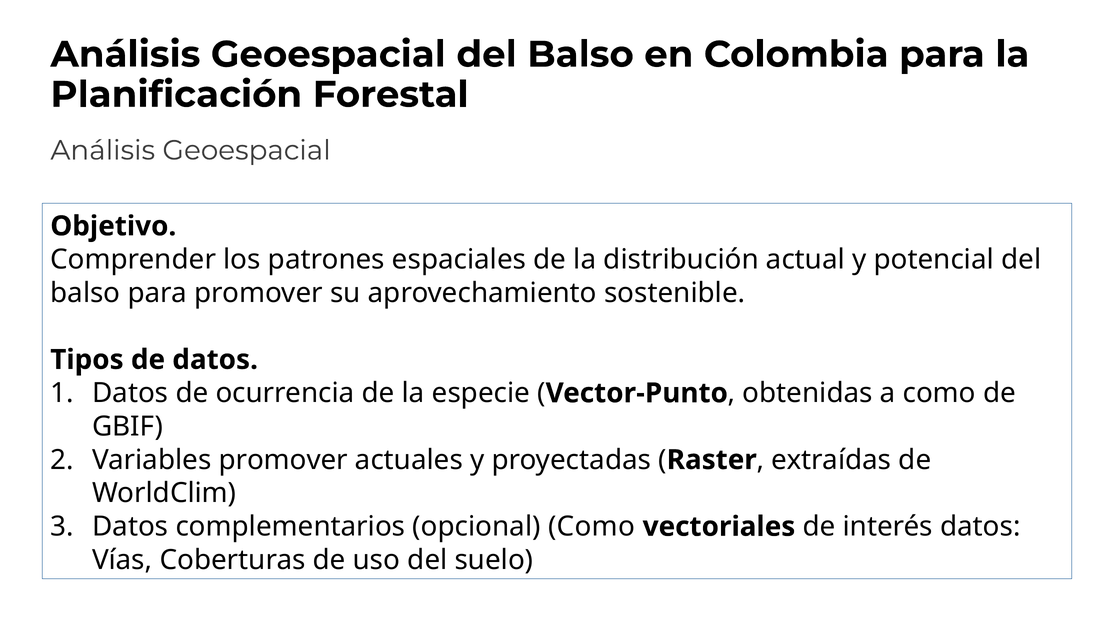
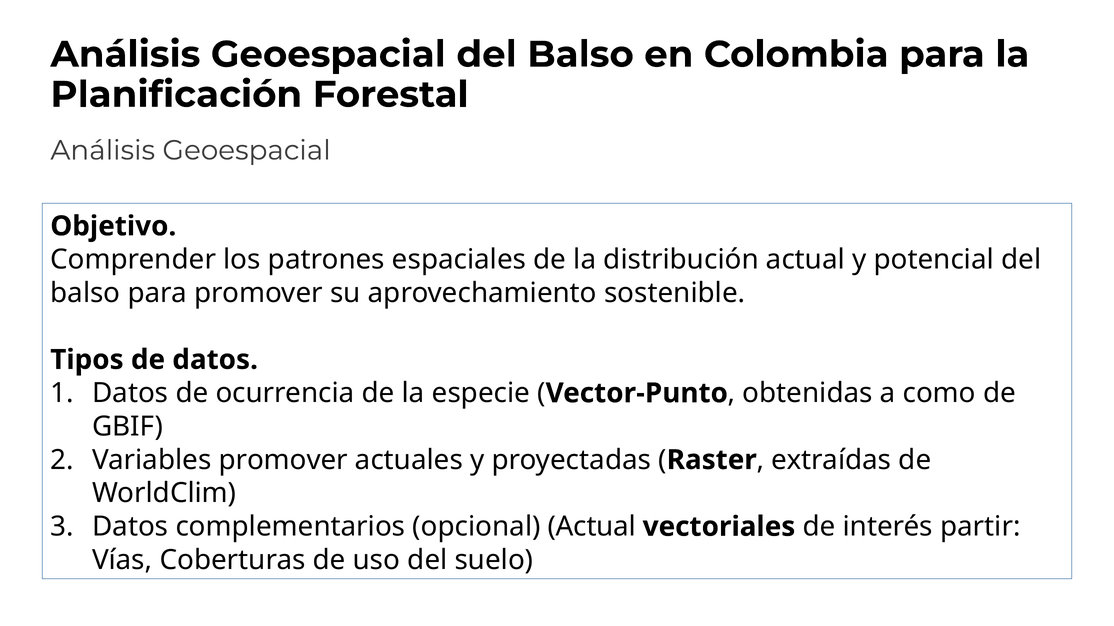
opcional Como: Como -> Actual (592, 527)
interés datos: datos -> partir (980, 527)
